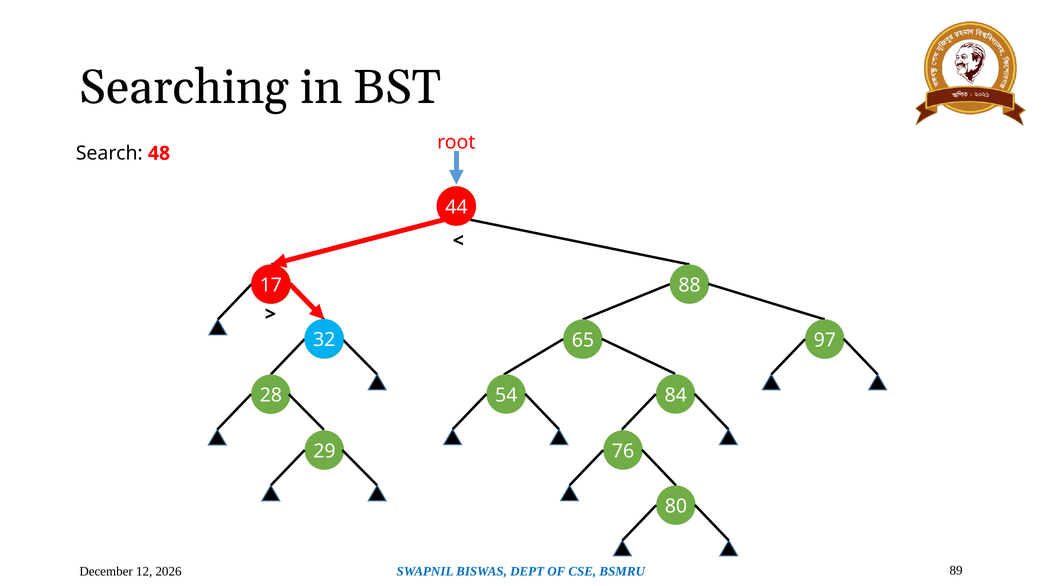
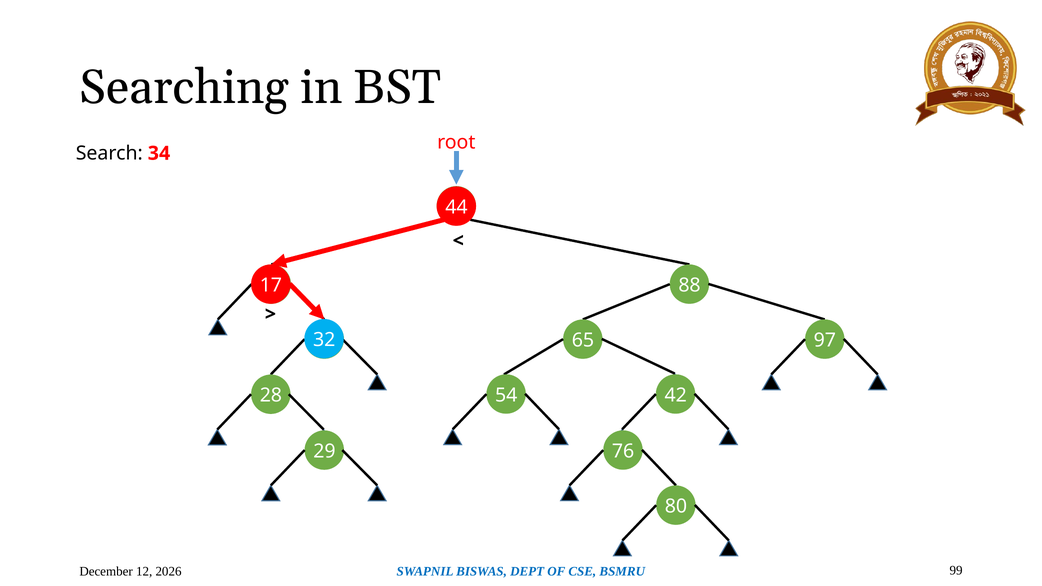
48: 48 -> 34 (159, 153)
84: 84 -> 42 (676, 395)
89: 89 -> 99 (956, 570)
